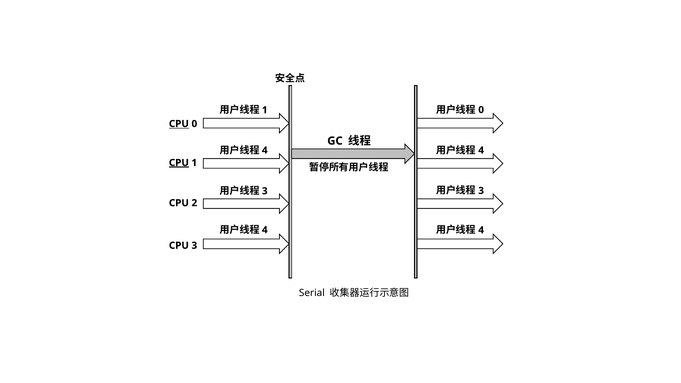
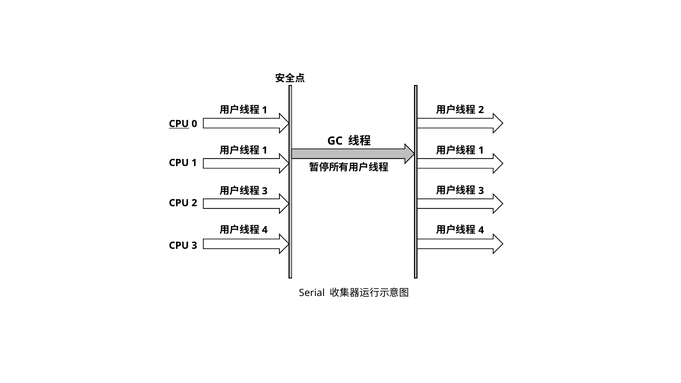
0: 0 -> 2 (481, 110)
4: 4 -> 1 (265, 150)
4: 4 -> 1 (481, 150)
CPU underline: present -> none (179, 163)
